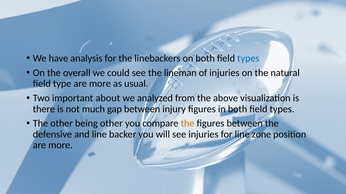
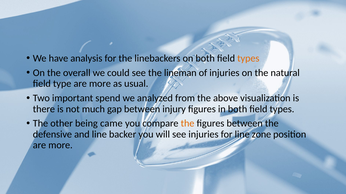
types colour: blue -> orange (248, 58)
about: about -> spend (108, 98)
being other: other -> came (111, 124)
